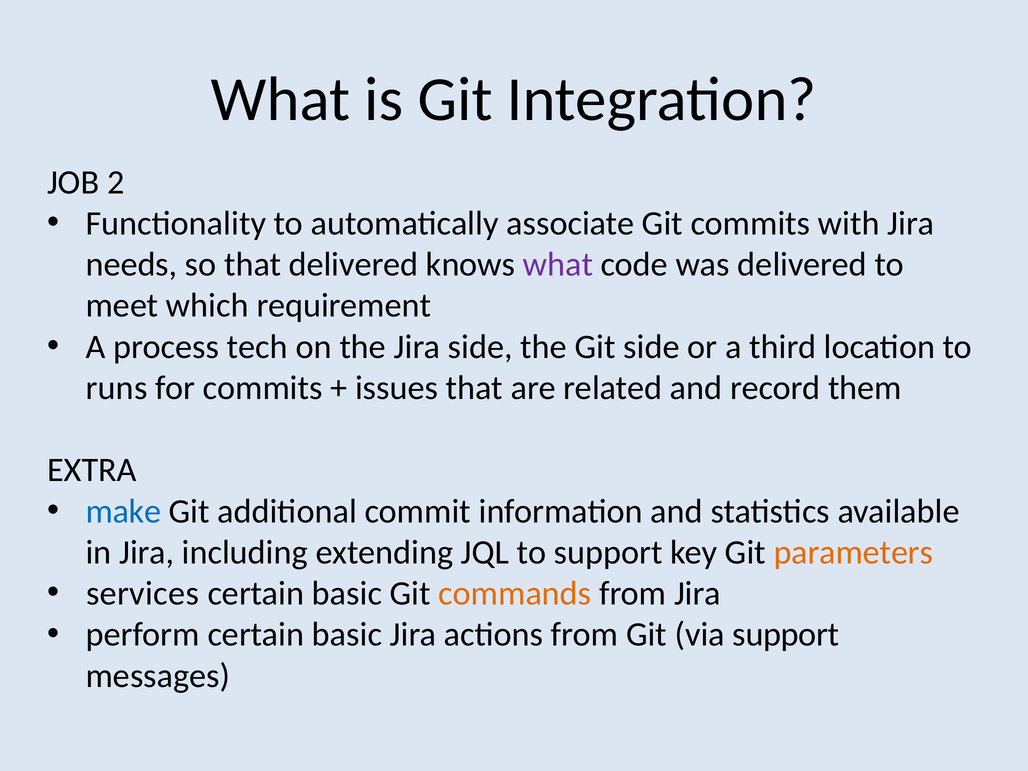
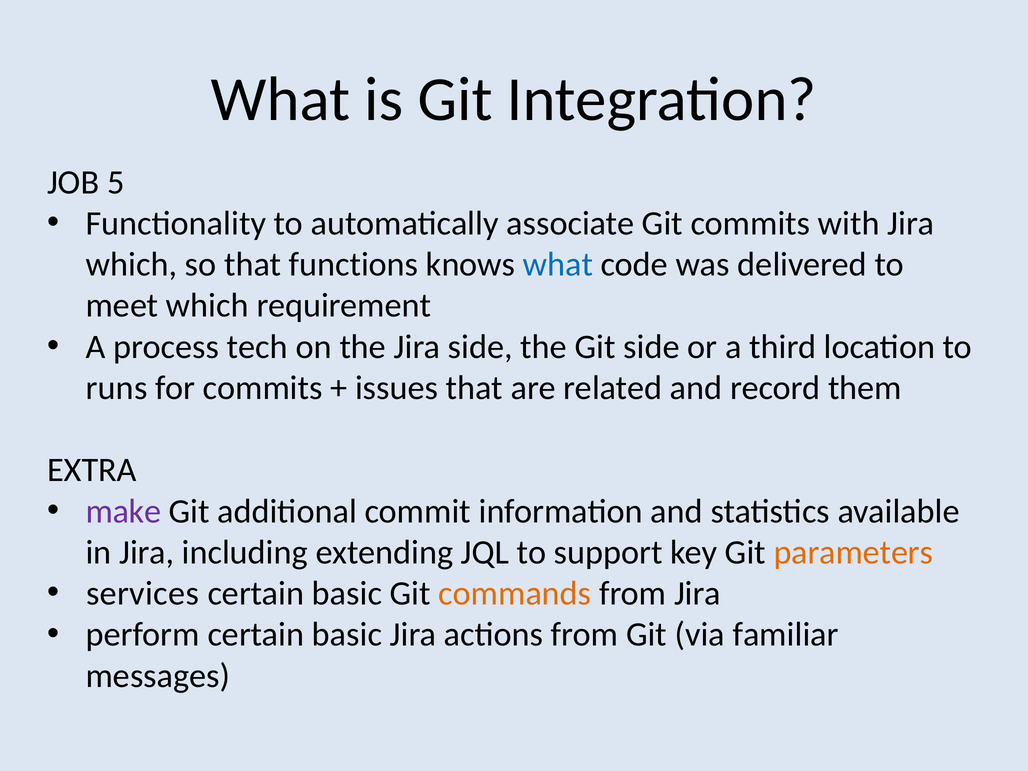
2: 2 -> 5 (116, 182)
needs: needs -> which (131, 265)
that delivered: delivered -> functions (354, 265)
what colour: purple -> blue (558, 265)
make colour: blue -> purple (123, 511)
via support: support -> familiar (786, 635)
